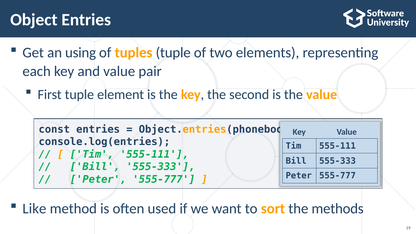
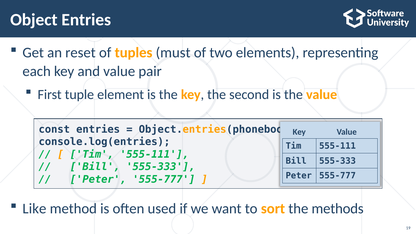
using: using -> reset (80, 53)
tuples tuple: tuple -> must (173, 53)
